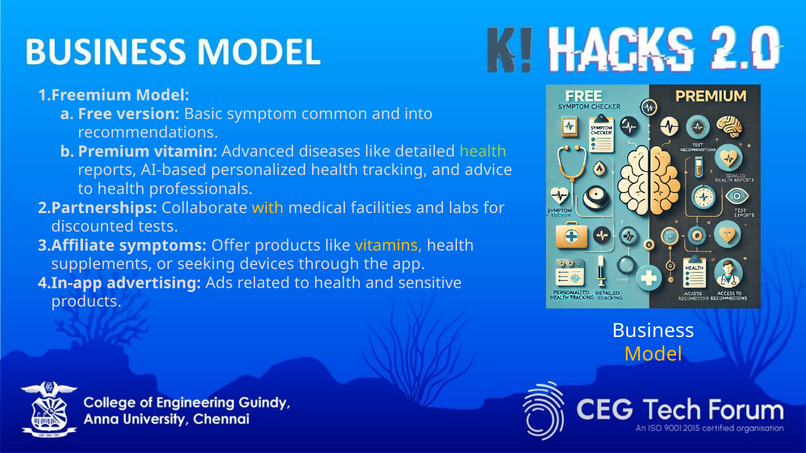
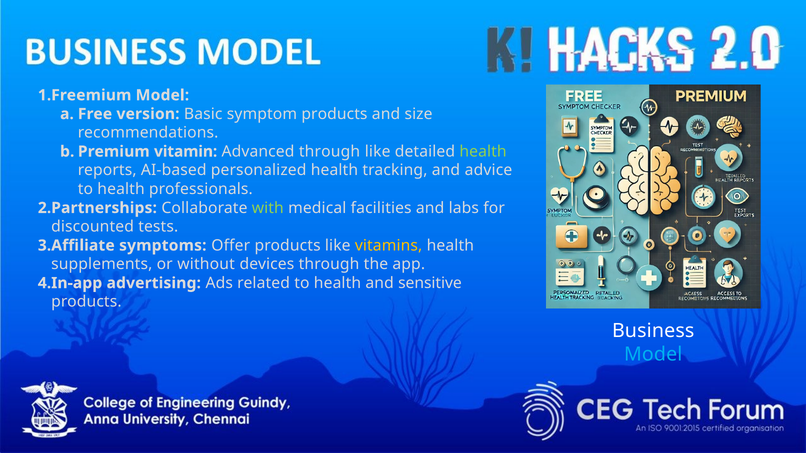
symptom common: common -> products (334, 114)
into: into -> size (419, 114)
Advanced diseases: diseases -> through (330, 152)
with colour: yellow -> light green (268, 208)
seeking: seeking -> without (206, 264)
Model colour: yellow -> light blue (653, 354)
